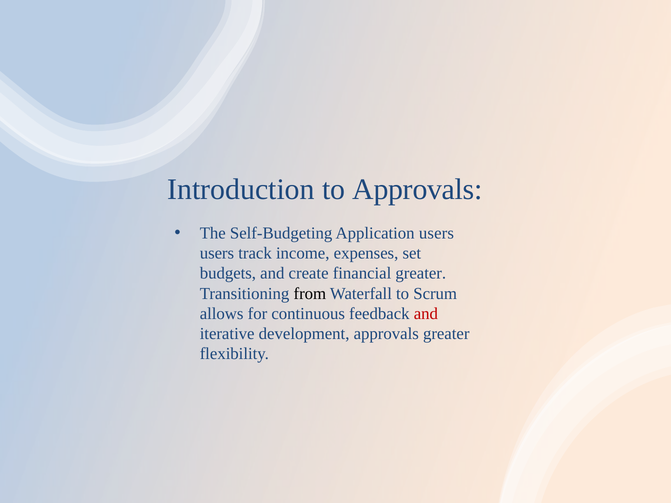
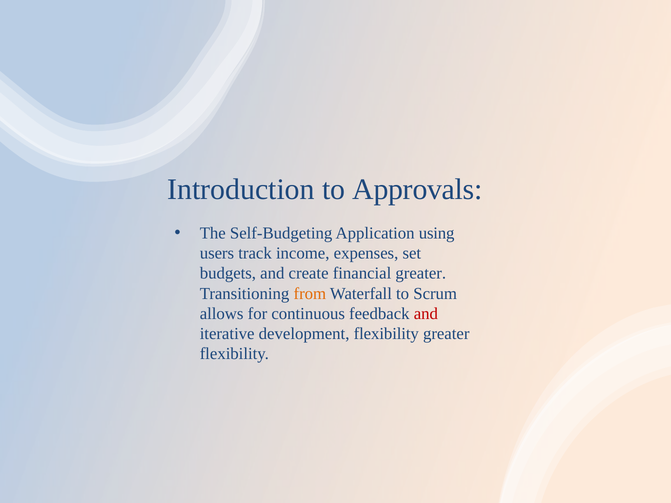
Application users: users -> using (437, 233)
from colour: black -> orange (310, 294)
development approvals: approvals -> flexibility (386, 334)
